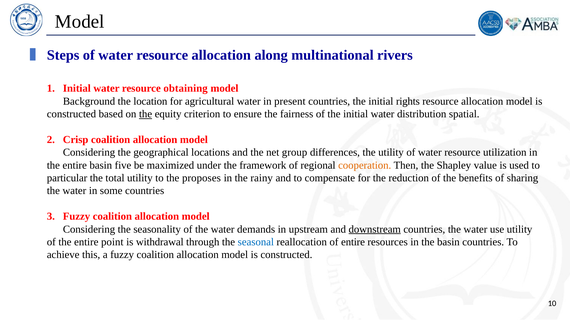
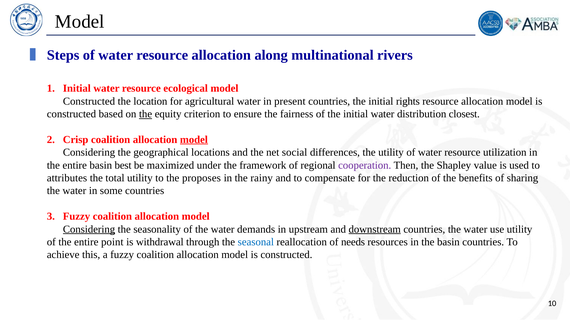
obtaining: obtaining -> ecological (186, 89)
Background: Background -> Constructed (89, 101)
spatial: spatial -> closest (464, 114)
model underline: none -> present (194, 140)
group: group -> social (295, 153)
five: five -> best (123, 165)
cooperation colour: orange -> purple (365, 165)
particular: particular -> attributes (67, 178)
Considering underline: none -> present (89, 230)
of entire: entire -> needs (353, 242)
